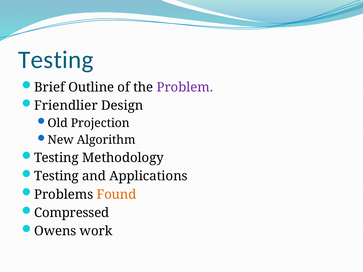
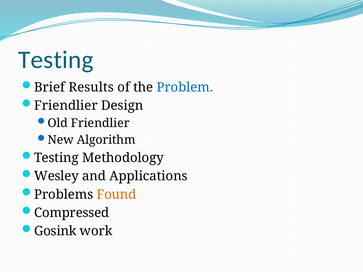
Outline: Outline -> Results (91, 87)
Problem colour: purple -> blue (185, 87)
Old Projection: Projection -> Friendlier (100, 123)
Testing: Testing -> Wesley (56, 176)
Owens: Owens -> Gosink (55, 231)
